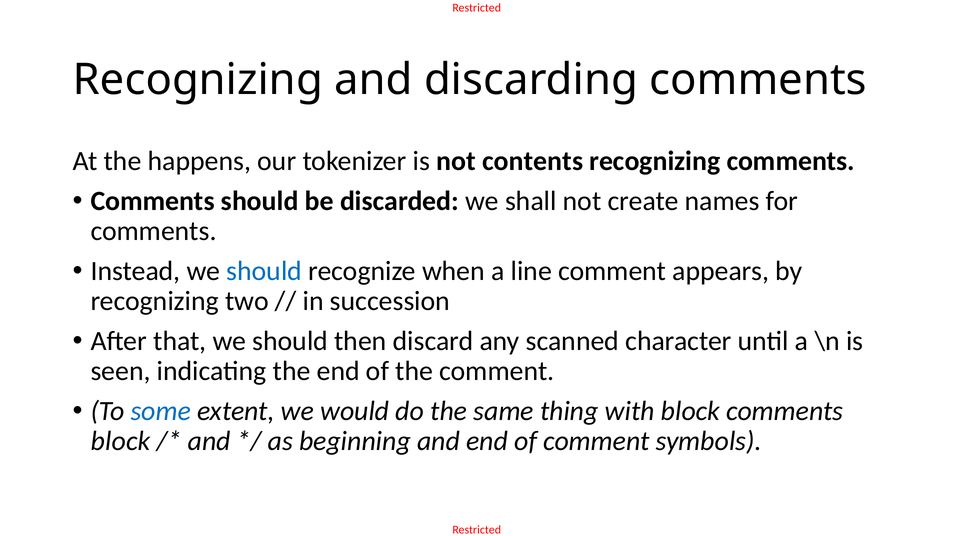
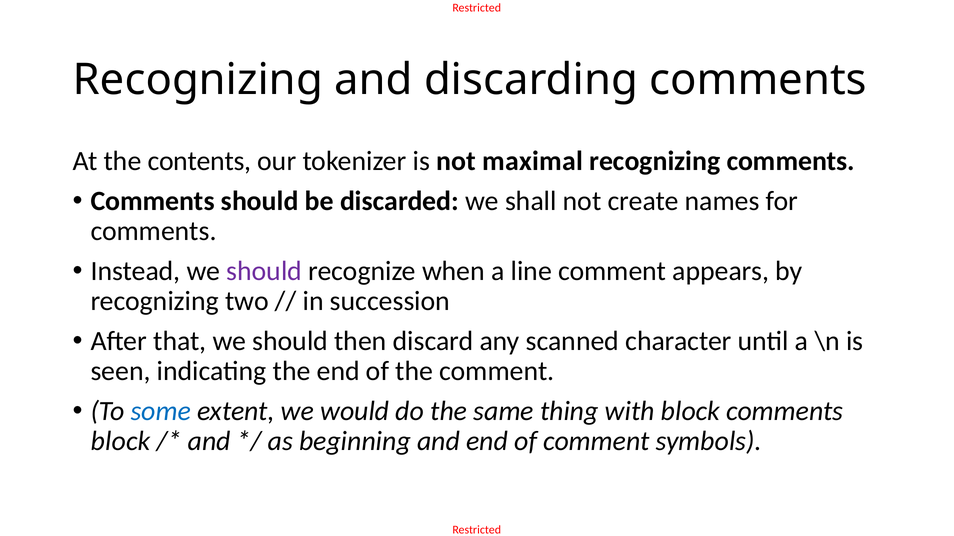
happens: happens -> contents (199, 161)
contents: contents -> maximal (533, 161)
should colour: blue -> purple (264, 271)
